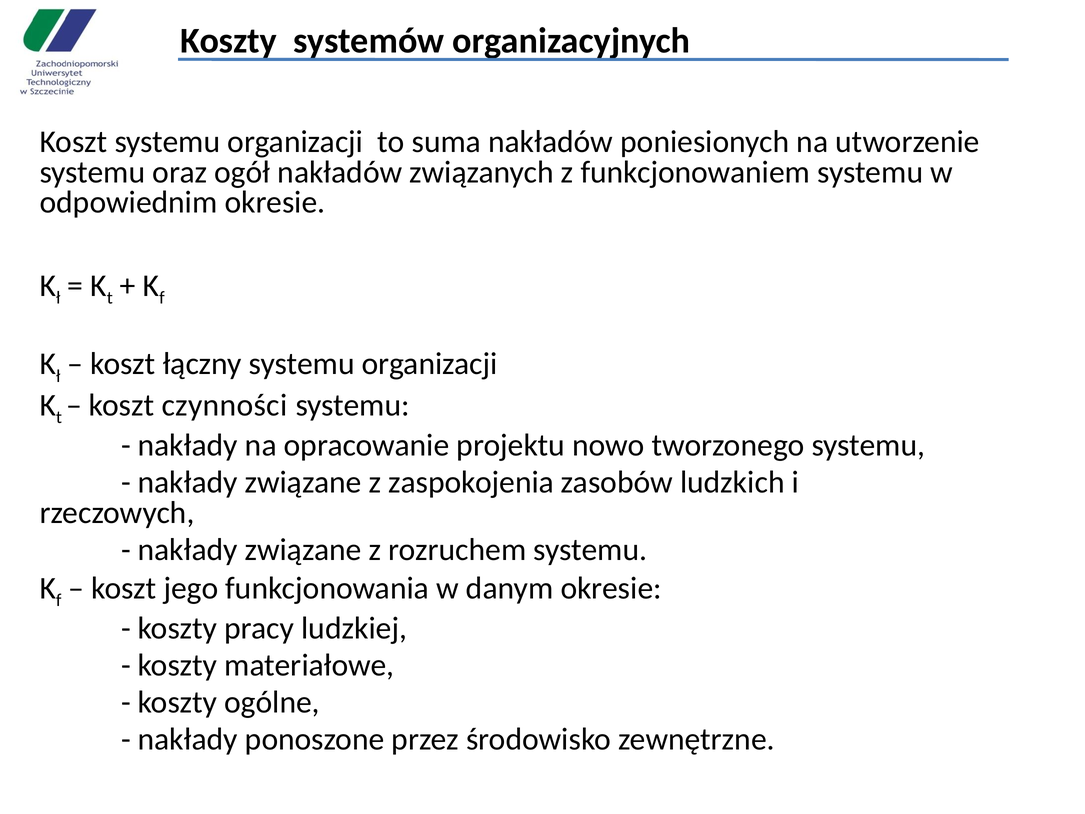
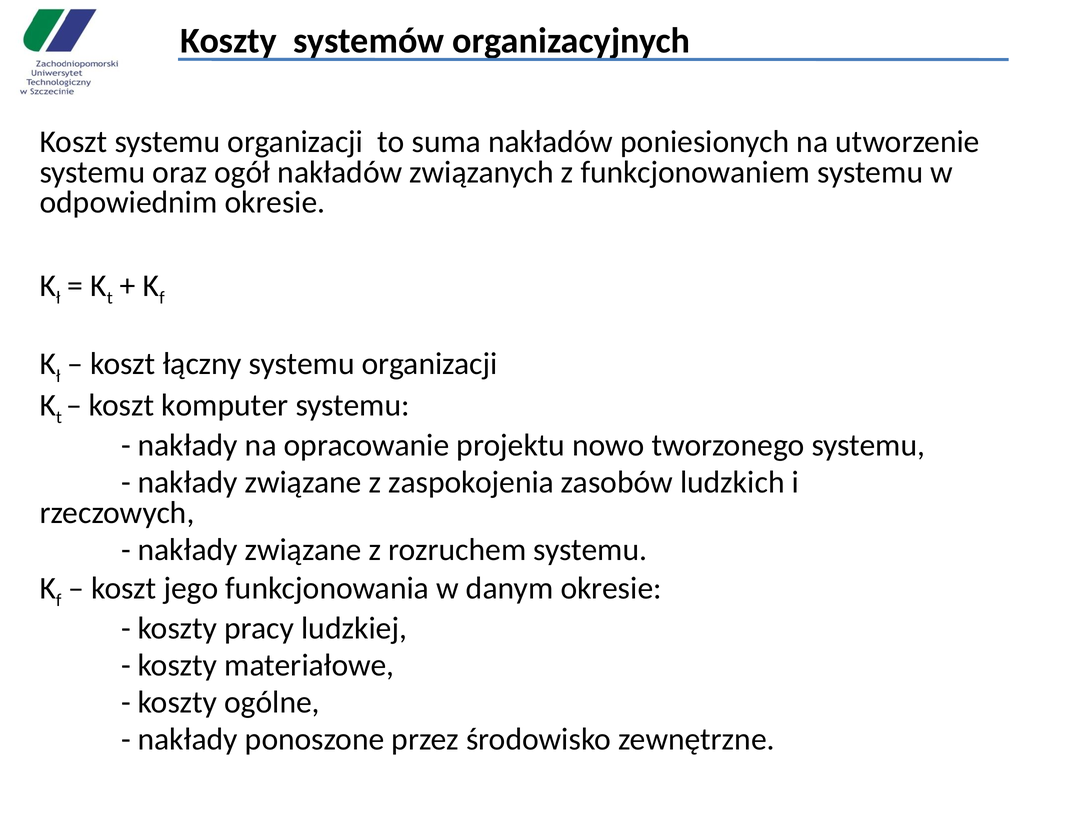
czynności: czynności -> komputer (225, 405)
